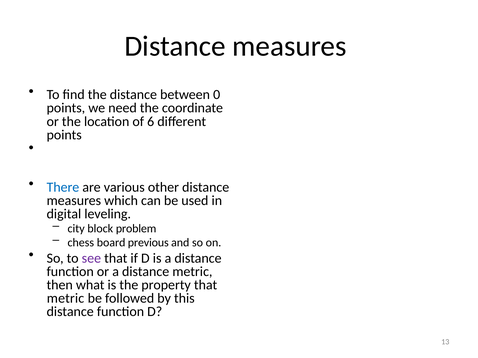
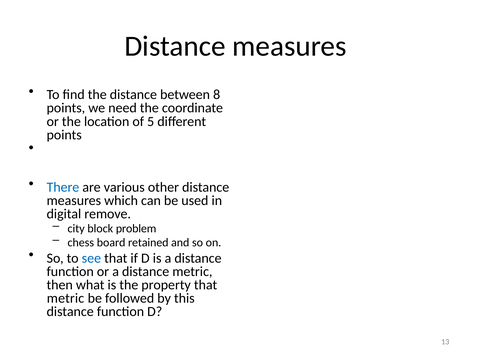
0: 0 -> 8 (217, 95)
6: 6 -> 5 (151, 122)
leveling: leveling -> remove (108, 214)
previous: previous -> retained (148, 243)
see colour: purple -> blue (91, 259)
